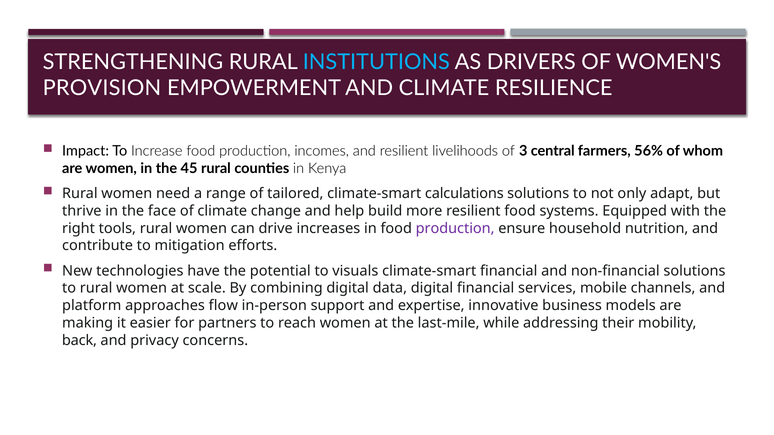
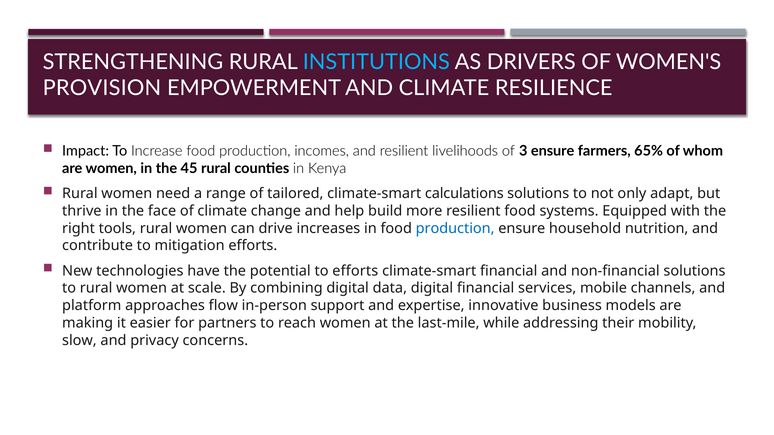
3 central: central -> ensure (553, 151)
56%: 56% -> 65% (649, 151)
production colour: purple -> blue (455, 228)
to visuals: visuals -> efforts (355, 271)
back: back -> slow (79, 341)
